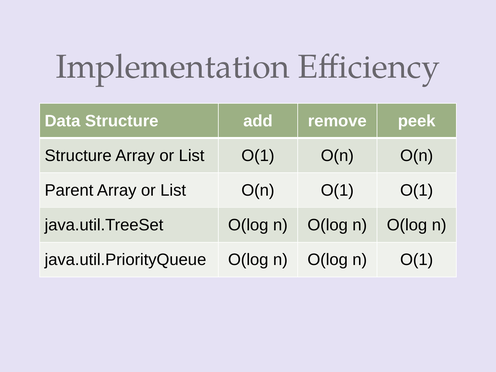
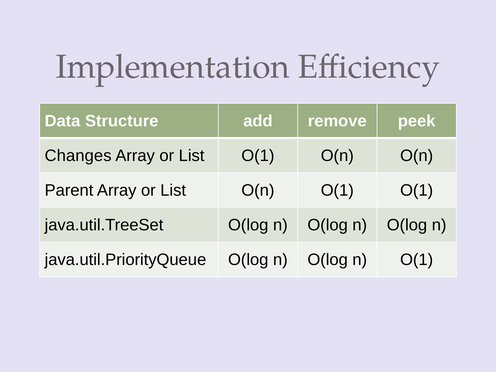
Structure: Structure -> Changes (78, 156)
